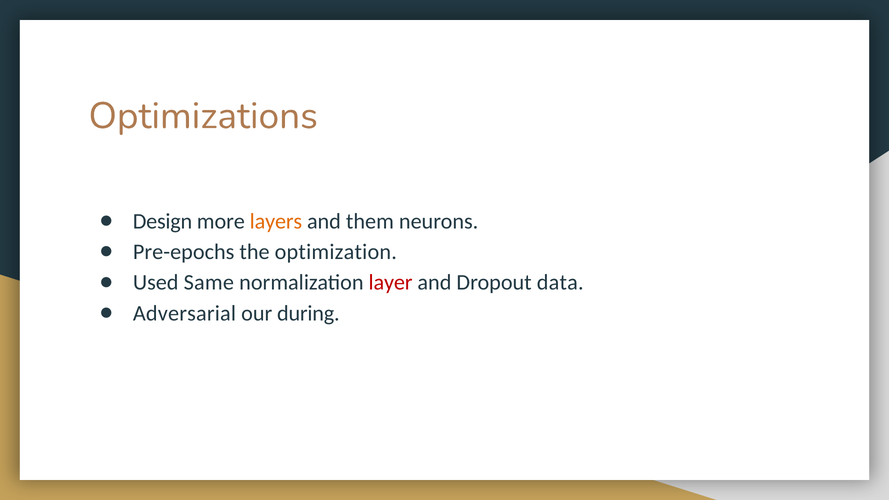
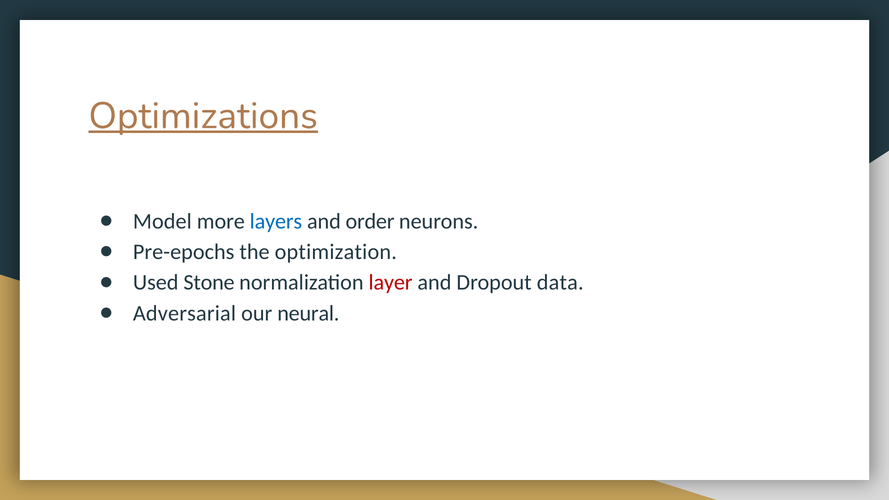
Optimizations underline: none -> present (203, 116)
Design: Design -> Model (162, 221)
layers colour: orange -> blue (276, 221)
them: them -> order (370, 221)
Same: Same -> Stone (209, 283)
during: during -> neural (308, 313)
